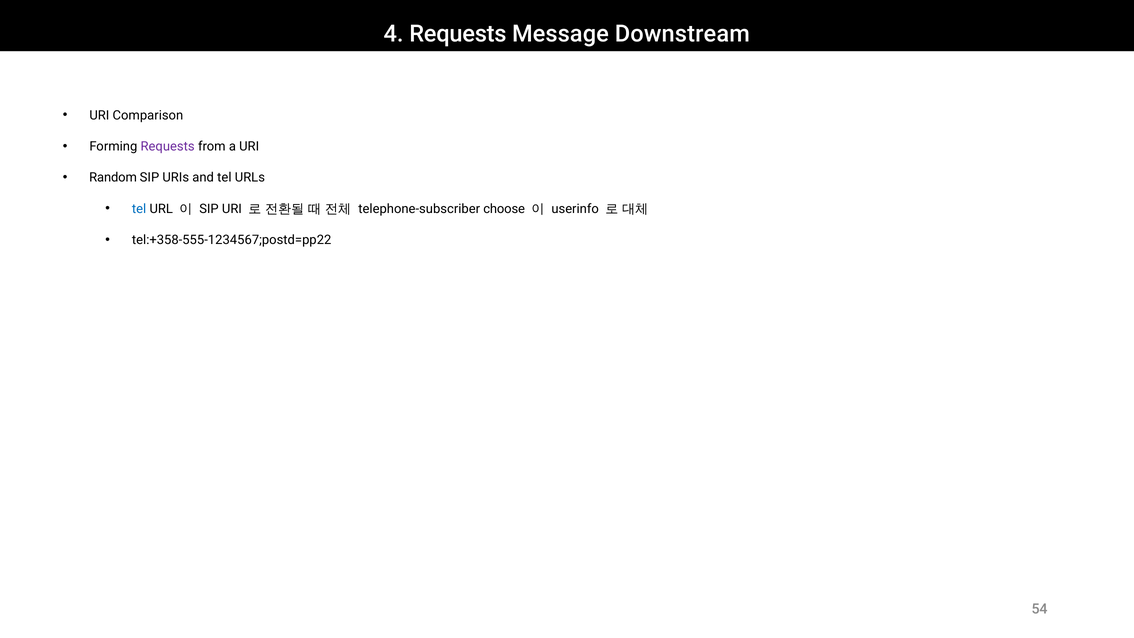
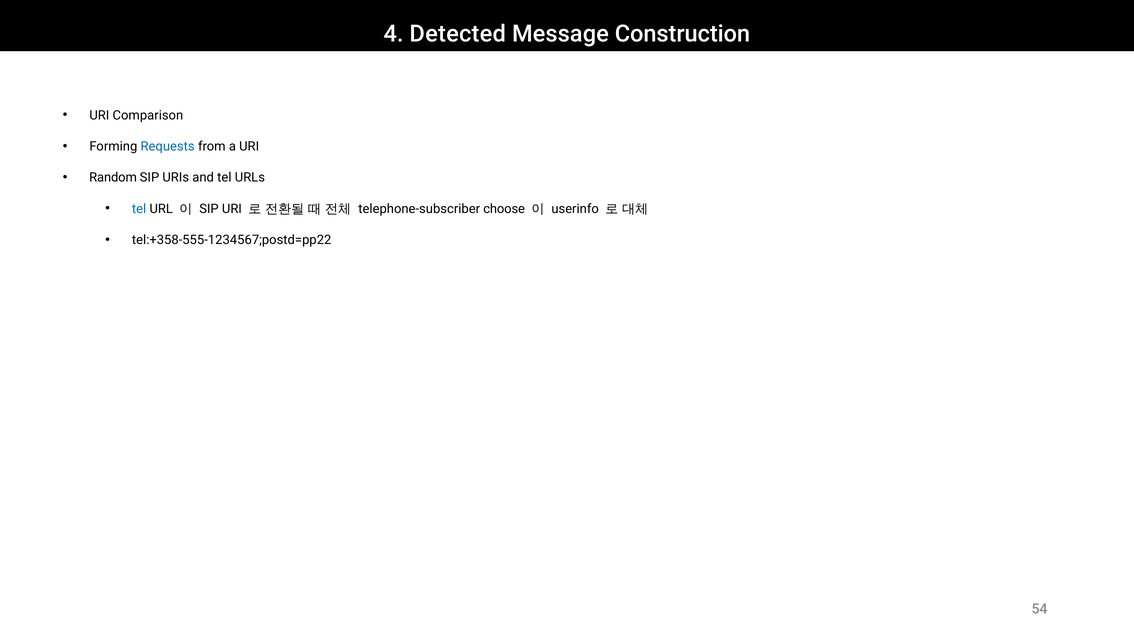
4 Requests: Requests -> Detected (458, 34)
Downstream: Downstream -> Construction (682, 34)
Requests colour: purple -> blue (168, 146)
